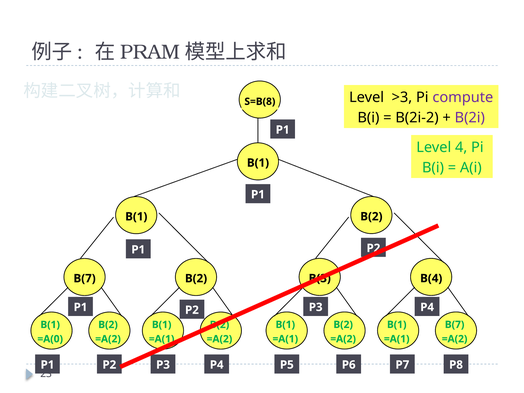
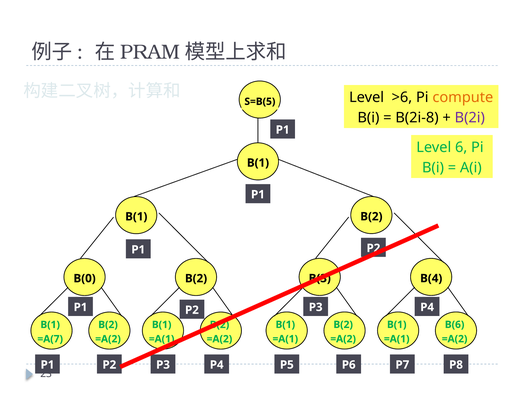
>3: >3 -> >6 (402, 97)
compute colour: purple -> orange (463, 97)
S=B(8: S=B(8 -> S=B(5 (260, 102)
B(2i-2: B(2i-2 -> B(2i-8 (417, 118)
4: 4 -> 6 (461, 147)
B(7: B(7 -> B(0 (85, 278)
B(7: B(7 -> B(6 (455, 325)
=A(0: =A(0 -> =A(7 (50, 339)
